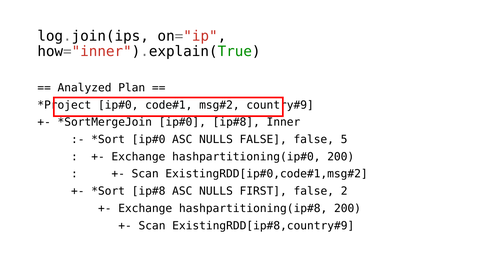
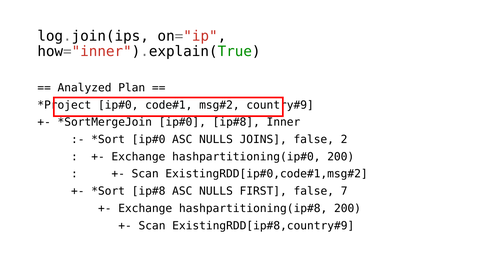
NULLS FALSE: FALSE -> JOINS (263, 139)
5: 5 -> 2 (344, 139)
2: 2 -> 7 (344, 191)
